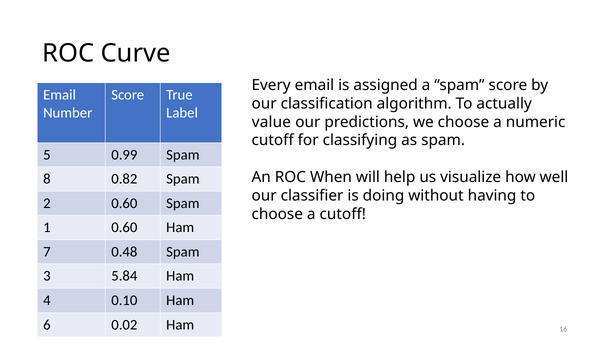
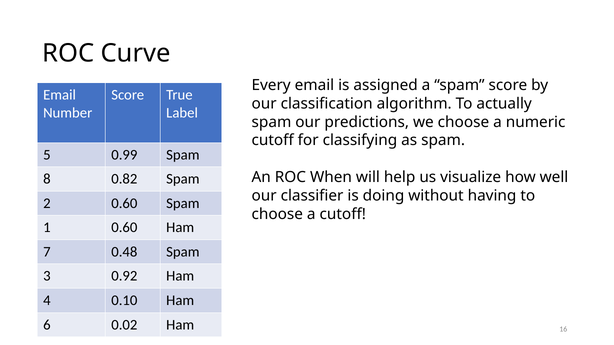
value: value -> spam (271, 122)
5.84: 5.84 -> 0.92 (124, 276)
